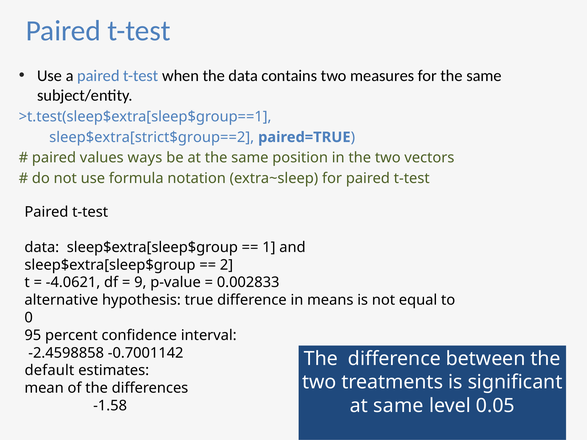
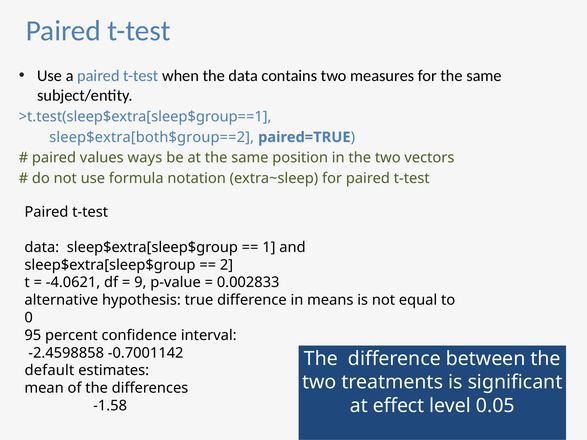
sleep$extra[strict$group==2: sleep$extra[strict$group==2 -> sleep$extra[both$group==2 (152, 137)
at same: same -> effect (399, 406)
